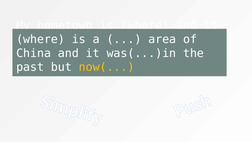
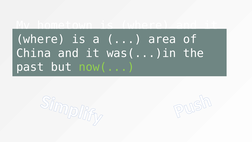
now( colour: yellow -> light green (107, 67)
